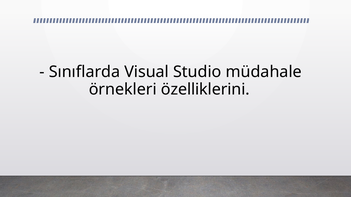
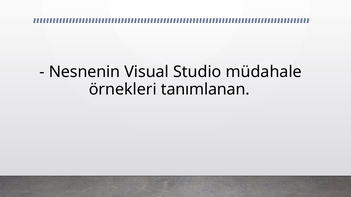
Sınıflarda: Sınıflarda -> Nesnenin (84, 72)
özelliklerini: özelliklerini -> tanımlanan (205, 89)
